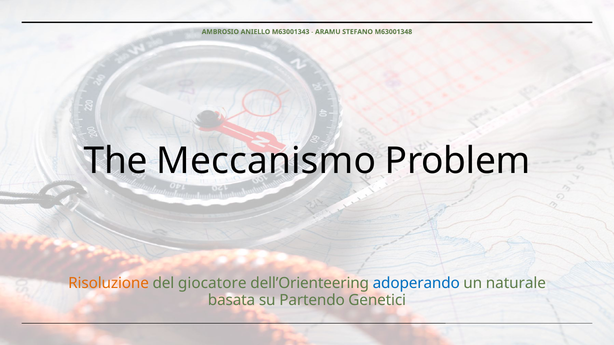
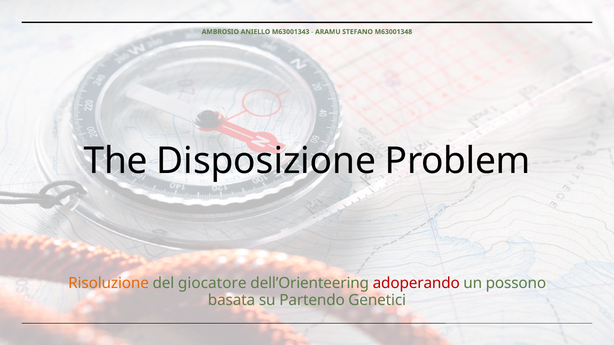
Meccanismo: Meccanismo -> Disposizione (266, 161)
adoperando colour: blue -> red (416, 284)
naturale: naturale -> possono (516, 284)
